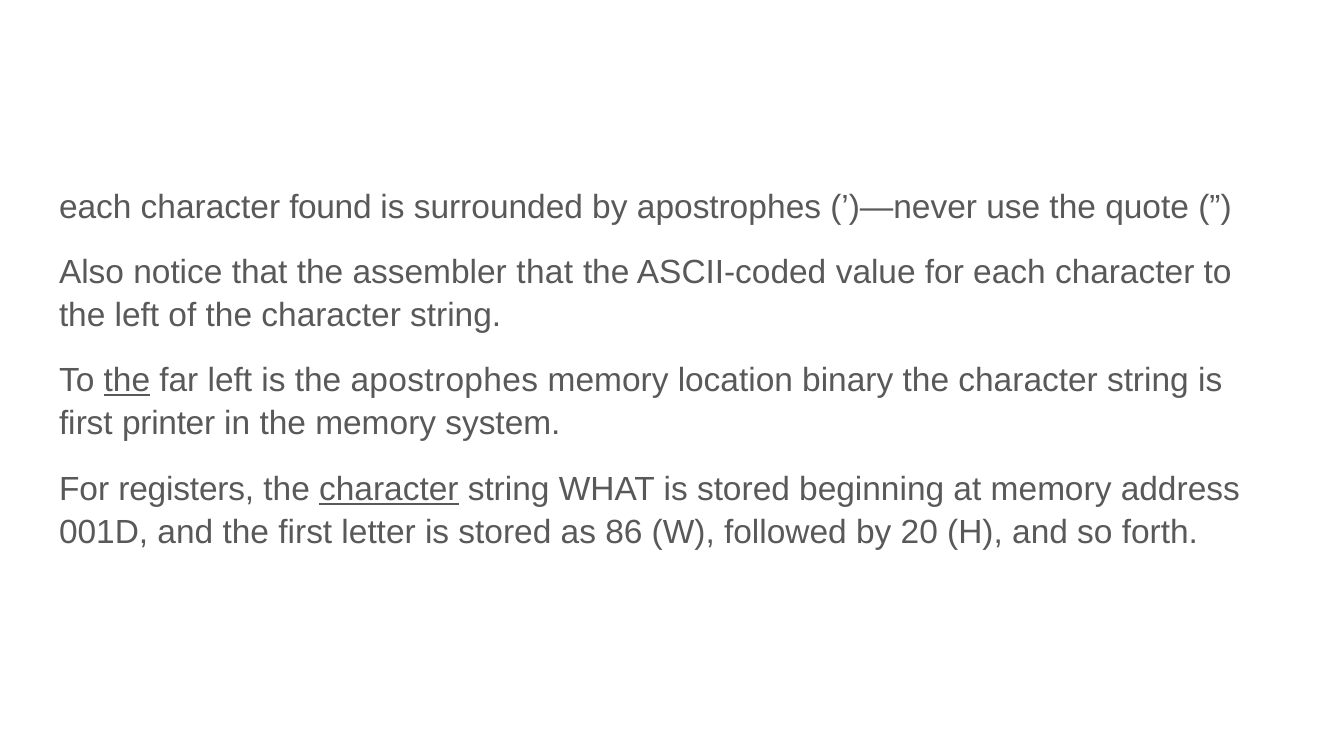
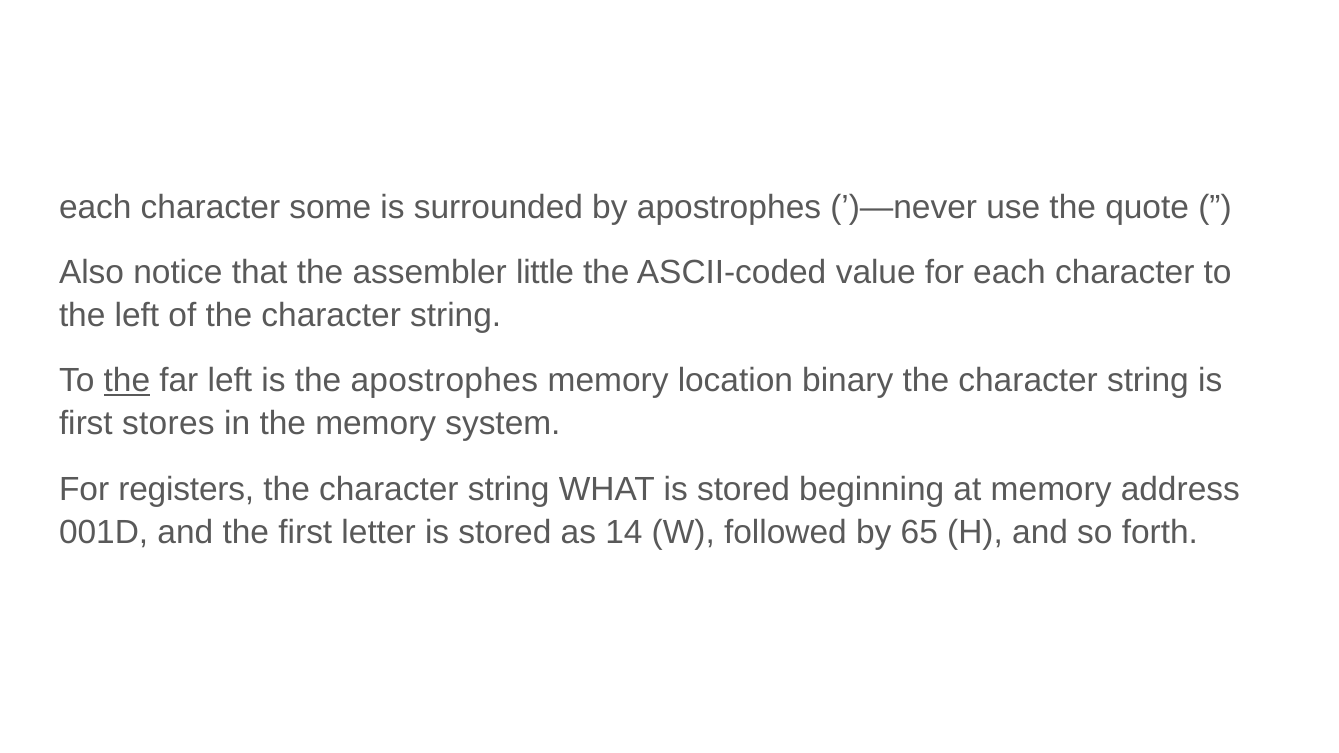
found: found -> some (330, 207)
assembler that: that -> little (545, 272)
printer: printer -> stores (168, 424)
character underline: present -> none (389, 489)
86: 86 -> 14 (624, 532)
20: 20 -> 65 (919, 532)
